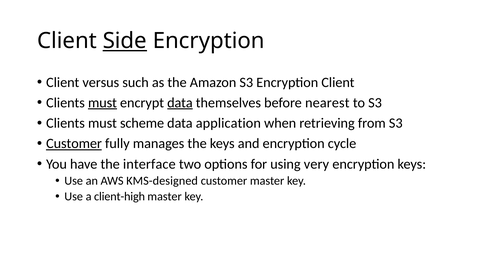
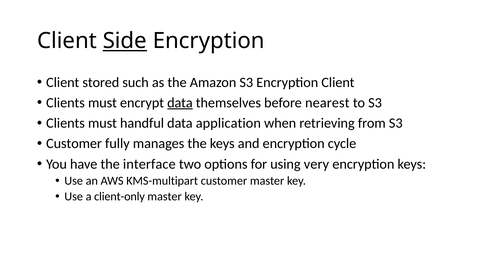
versus: versus -> stored (101, 82)
must underline: present -> none (102, 103)
scheme: scheme -> handful (142, 123)
Customer underline: present -> none (74, 143)
KMS-designed: KMS-designed -> KMS-multipart (162, 180)
client-high: client-high -> client-only (120, 196)
